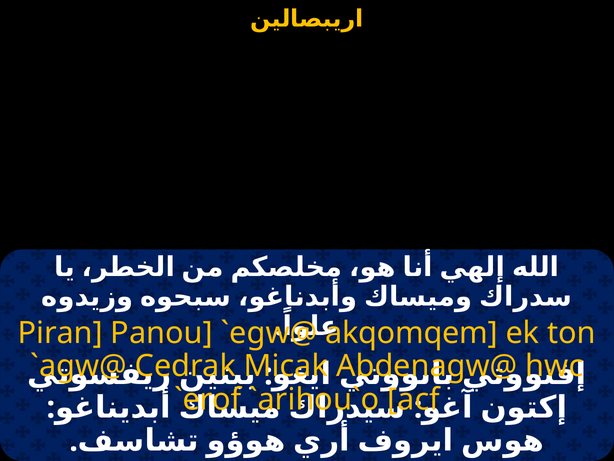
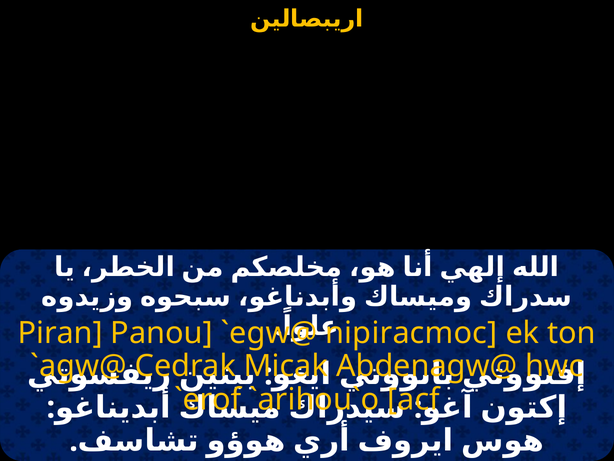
akqomqem: akqomqem -> nipiracmoc (411, 333)
